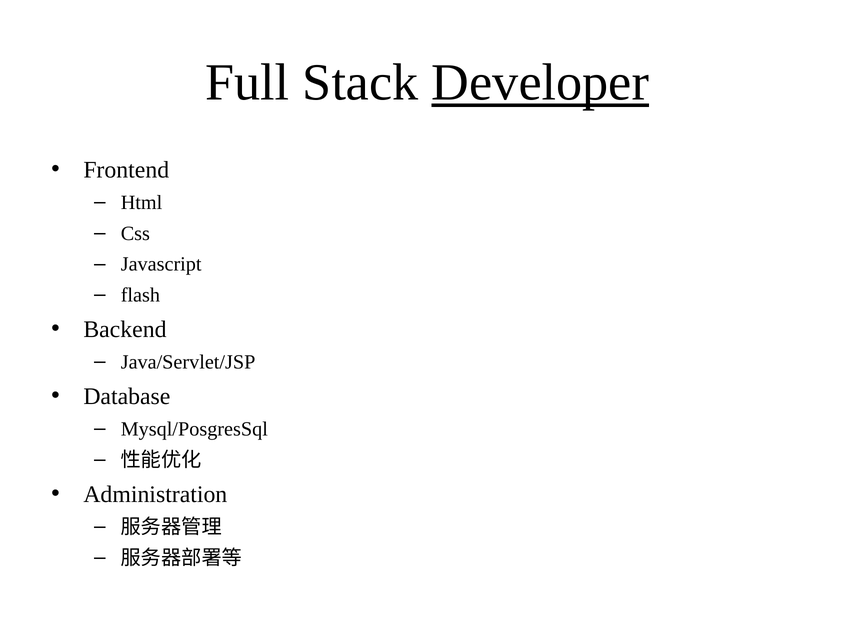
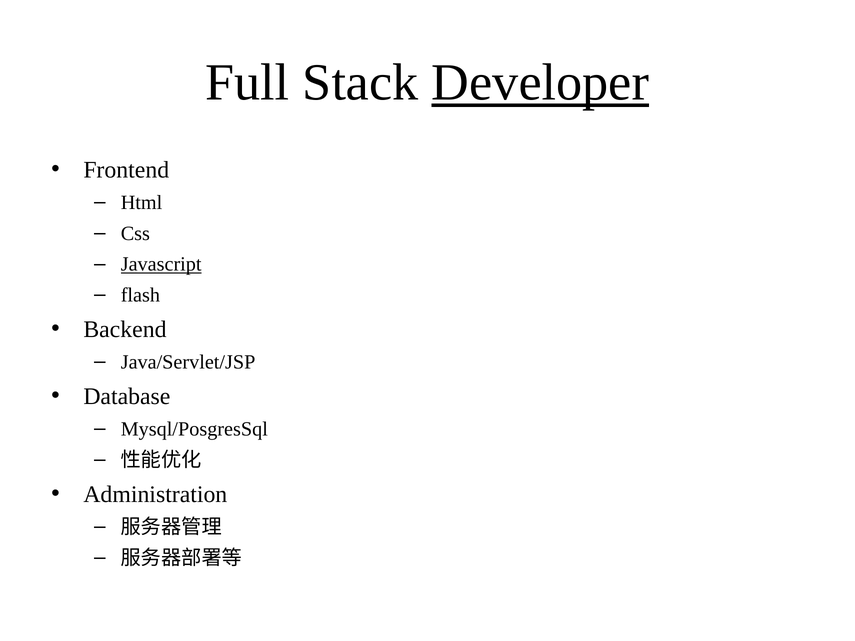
Javascript underline: none -> present (161, 264)
